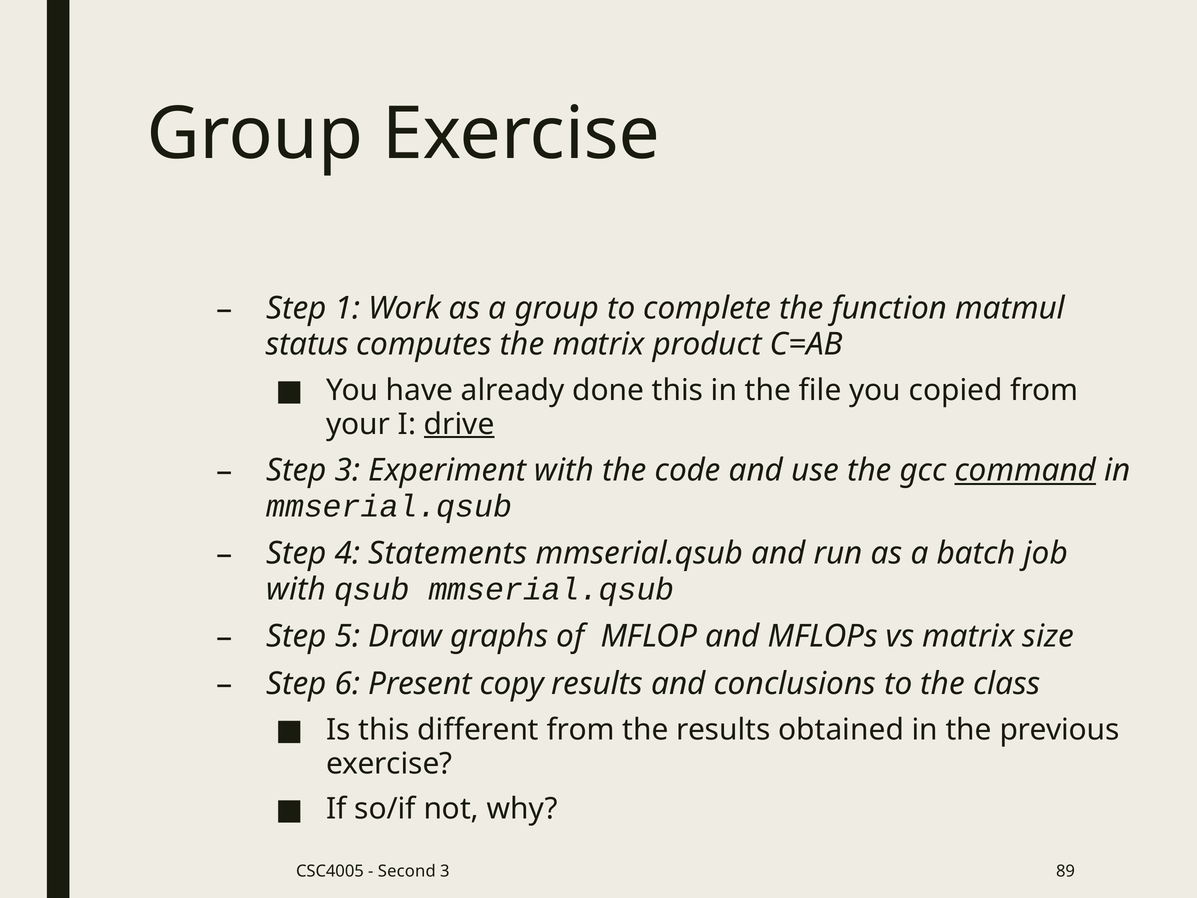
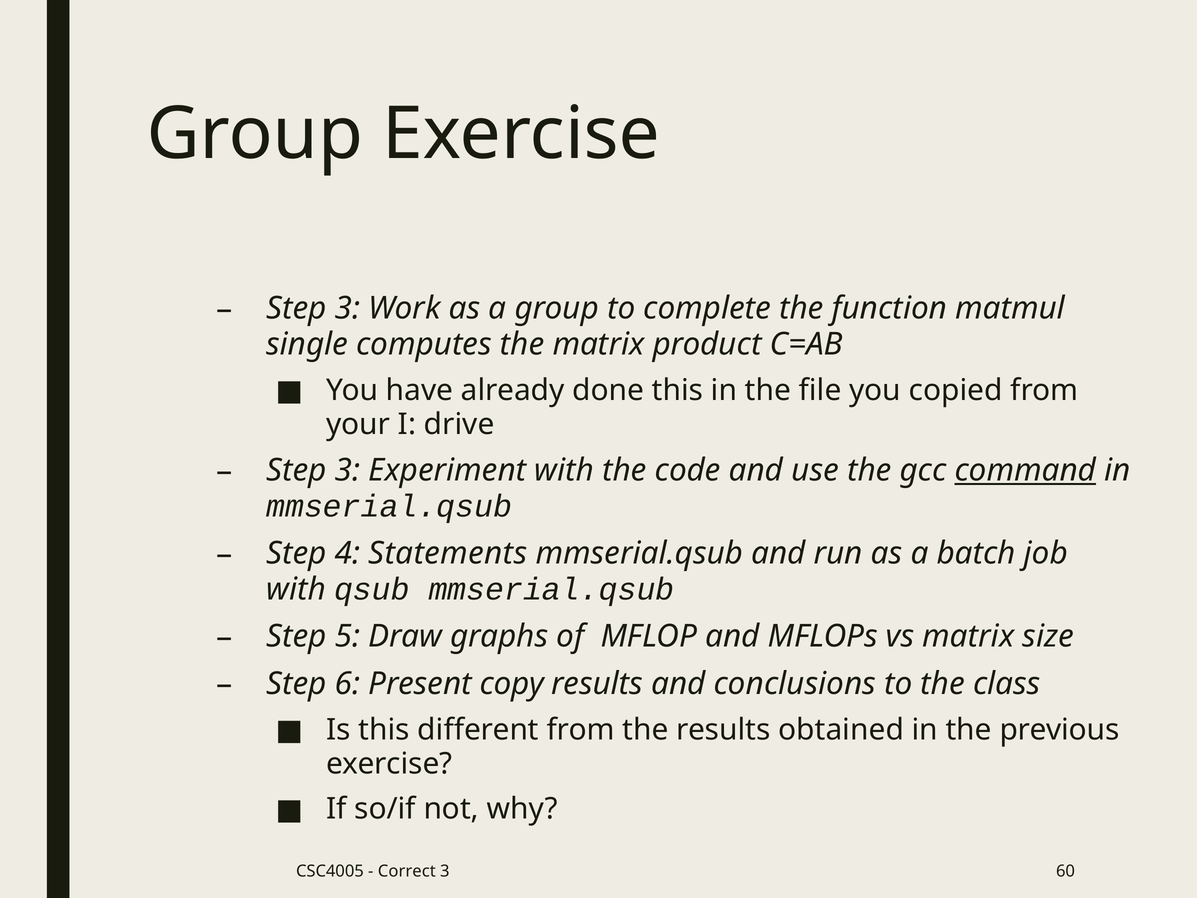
1: 1 -> 3 (347, 308)
status: status -> single (307, 344)
drive underline: present -> none (459, 424)
Second: Second -> Correct (407, 871)
89: 89 -> 60 (1066, 871)
